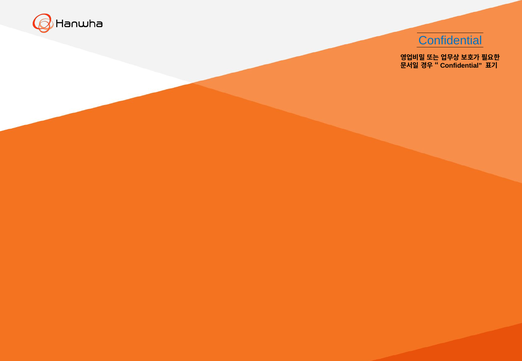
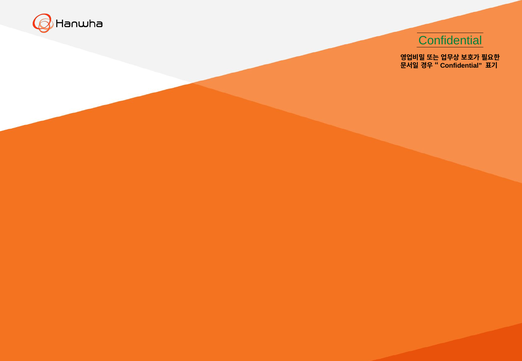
Confidential colour: blue -> green (450, 41)
